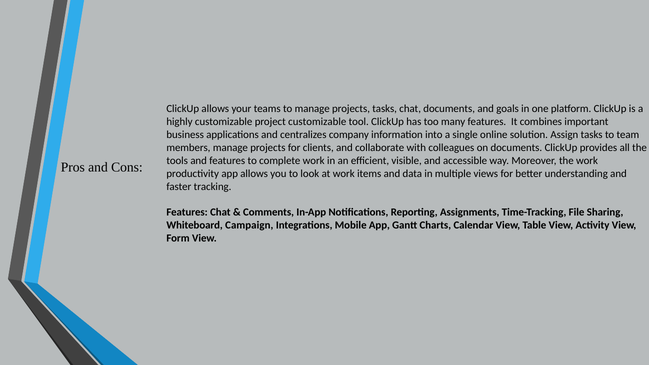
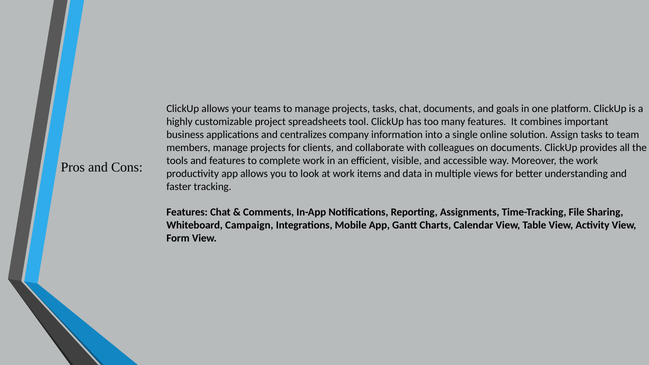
project customizable: customizable -> spreadsheets (317, 122)
